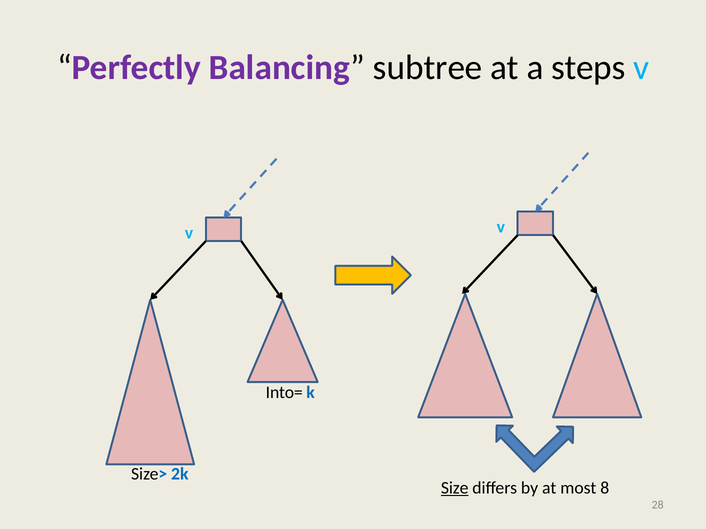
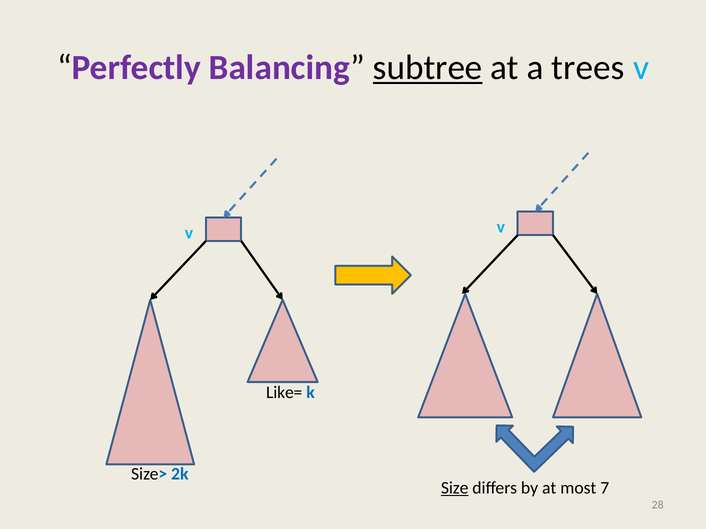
subtree underline: none -> present (428, 68)
steps: steps -> trees (588, 68)
Into=: Into= -> Like= (284, 393)
8: 8 -> 7 (605, 488)
